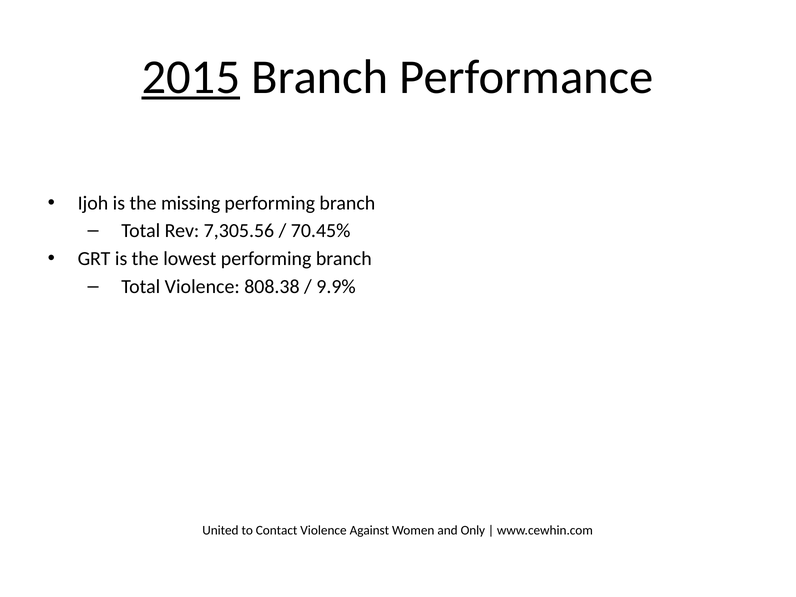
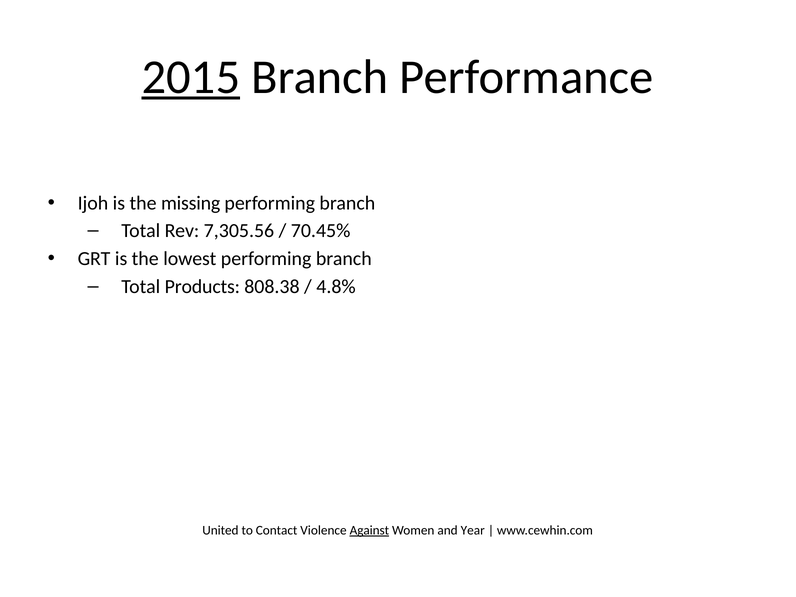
Total Violence: Violence -> Products (202, 287)
9.9%: 9.9% -> 4.8% (336, 287)
Against underline: none -> present (369, 530)
Only: Only -> Year (473, 530)
